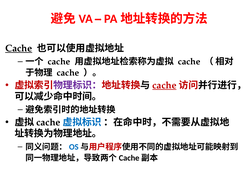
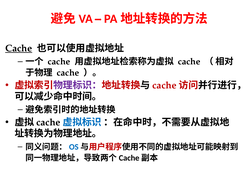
cache underline: present -> none (164, 85)
